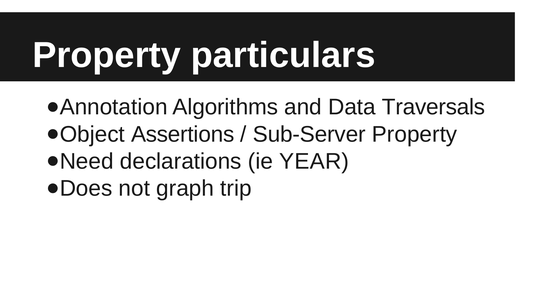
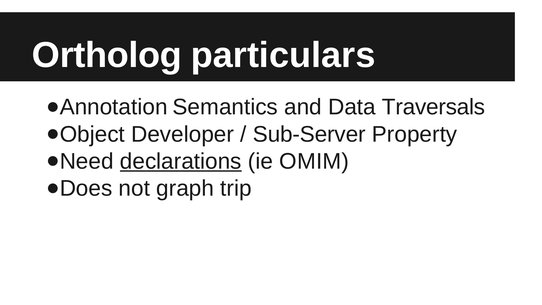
Property: Property -> Ortholog (107, 55)
Algorithms: Algorithms -> Semantics (225, 107)
Assertions: Assertions -> Developer (183, 134)
declarations underline: none -> present (181, 161)
YEAR: YEAR -> OMIM (314, 161)
